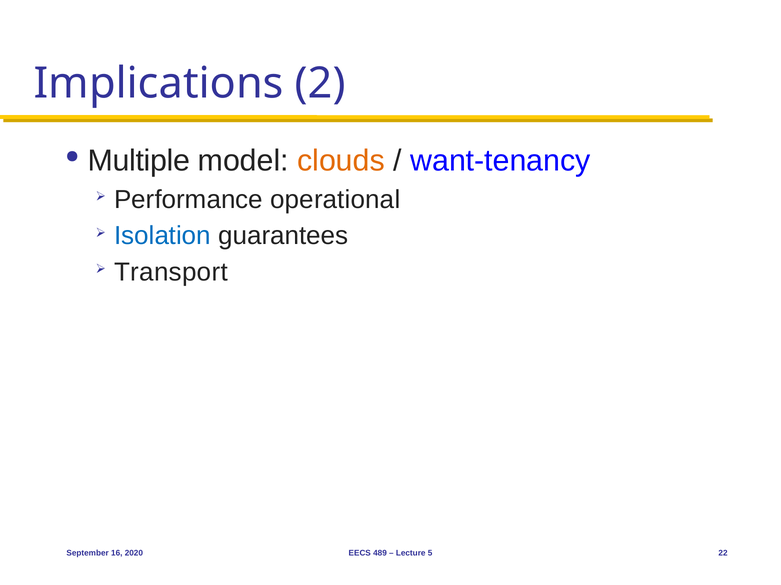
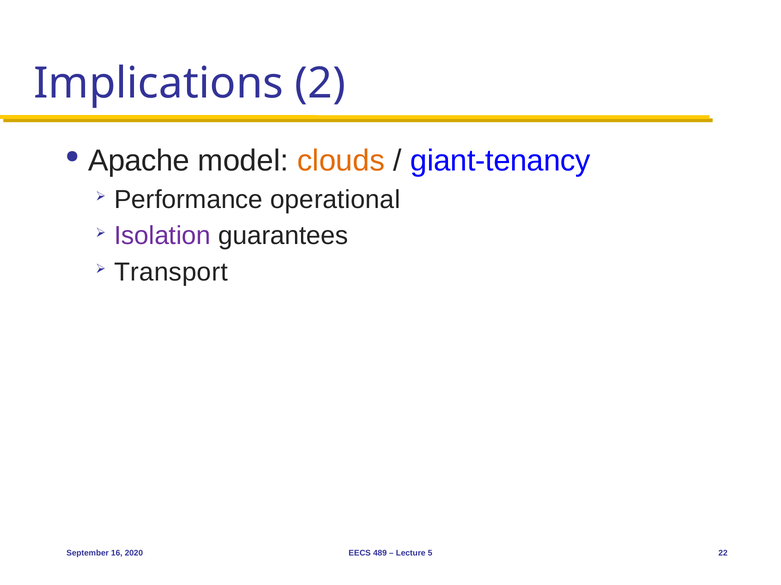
Multiple: Multiple -> Apache (139, 161)
want-tenancy: want-tenancy -> giant-tenancy (500, 161)
Isolation colour: blue -> purple (162, 236)
